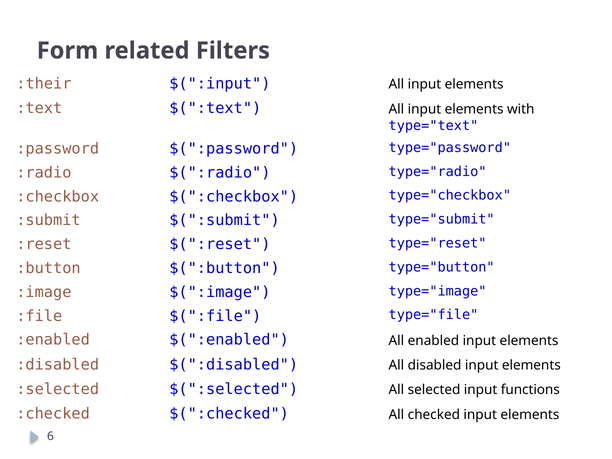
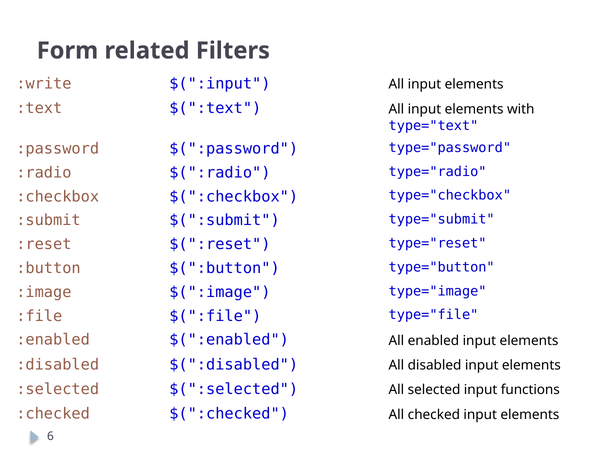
:their: :their -> :write (44, 84)
